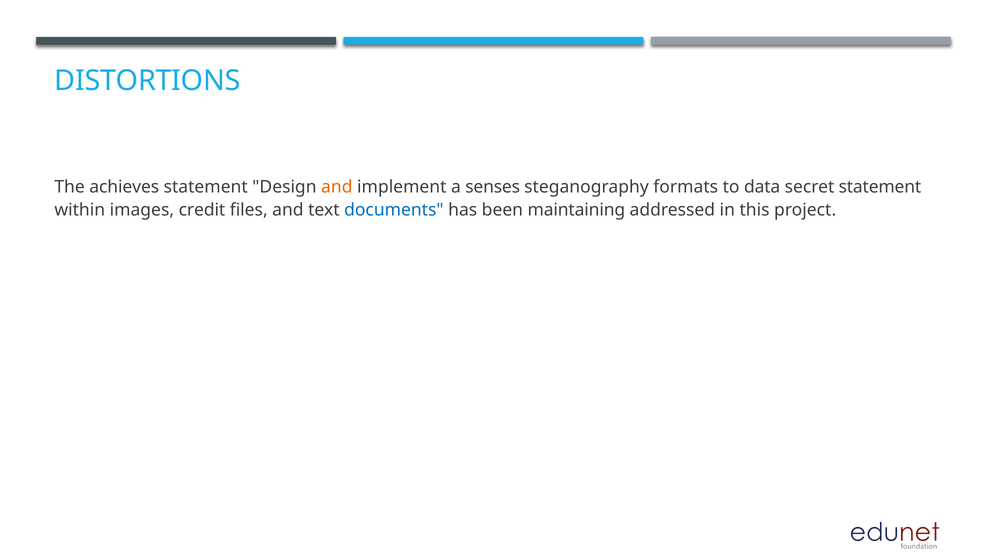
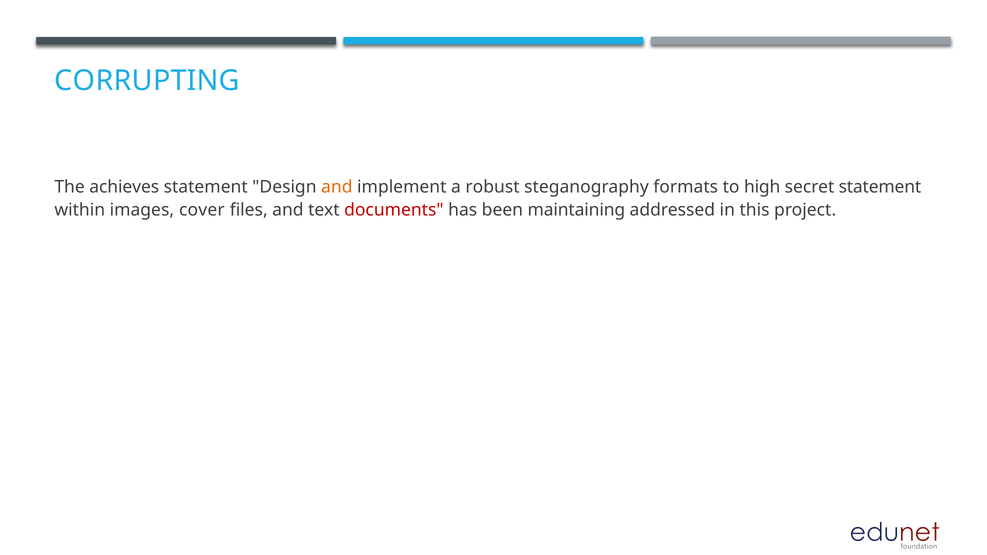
DISTORTIONS: DISTORTIONS -> CORRUPTING (147, 81)
senses: senses -> robust (493, 187)
data: data -> high (762, 187)
credit: credit -> cover (202, 210)
documents colour: blue -> red (394, 210)
